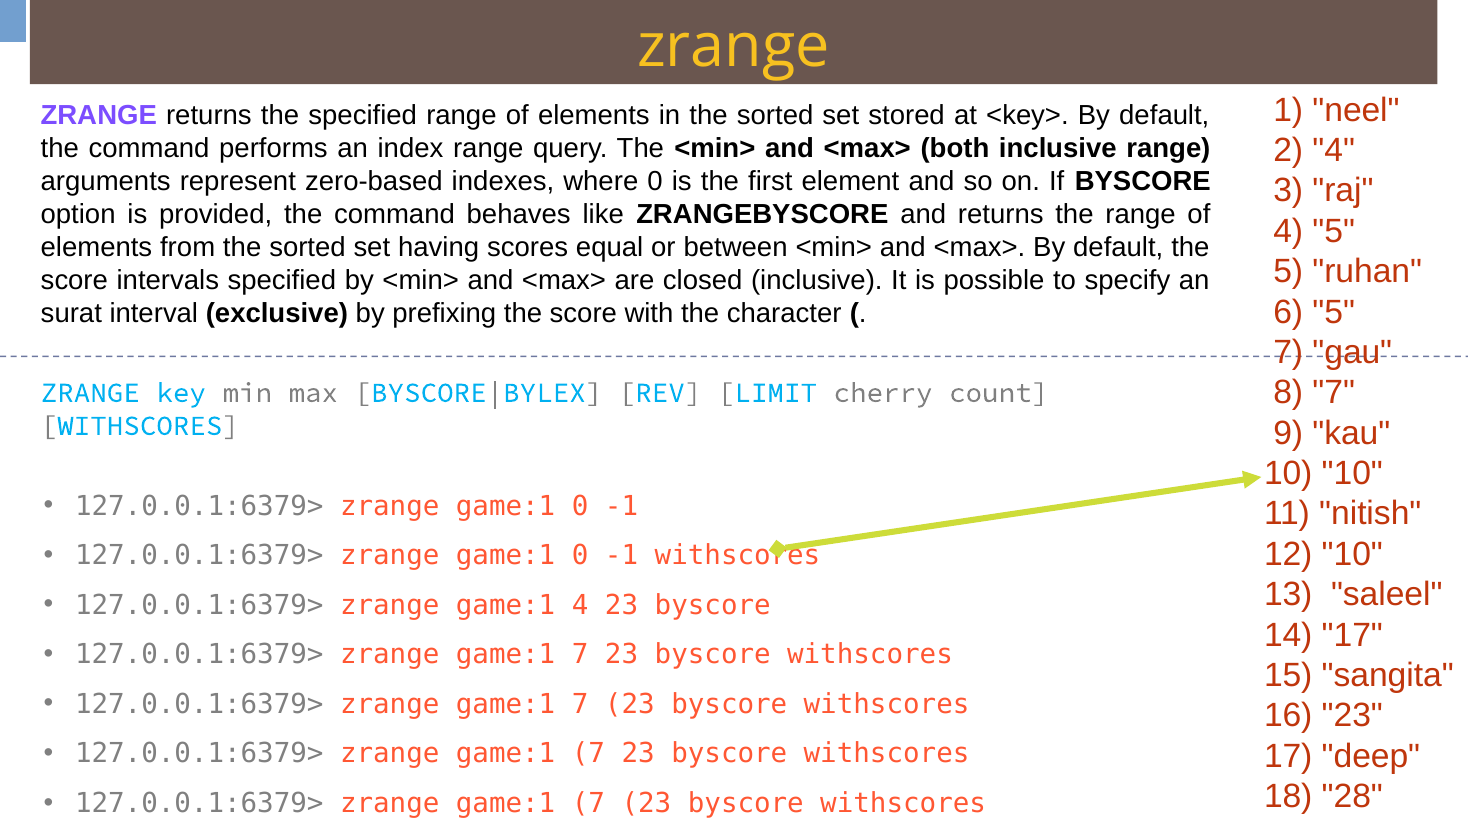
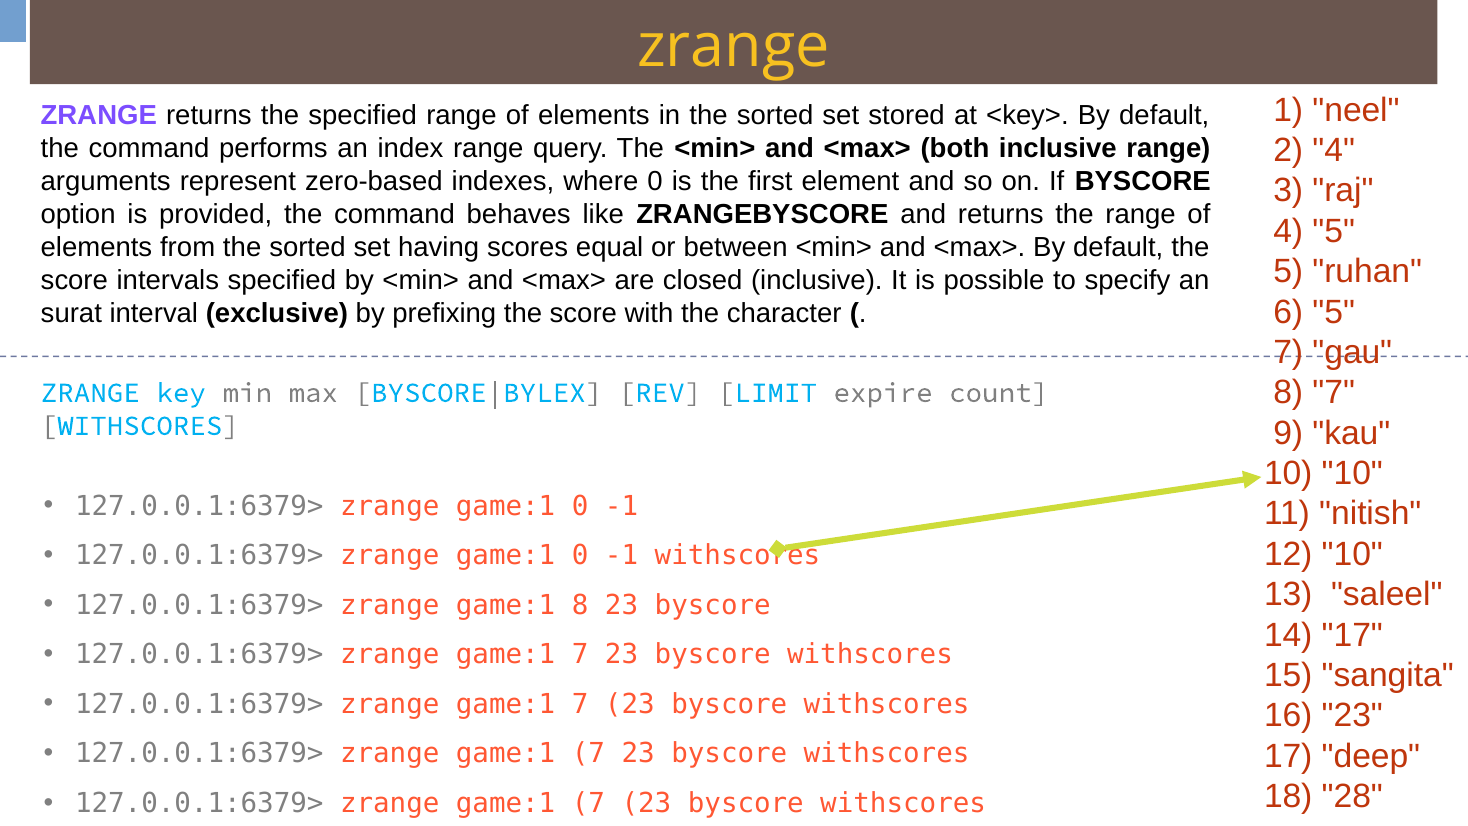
cherry: cherry -> expire (883, 393)
game:1 4: 4 -> 8 (580, 605)
